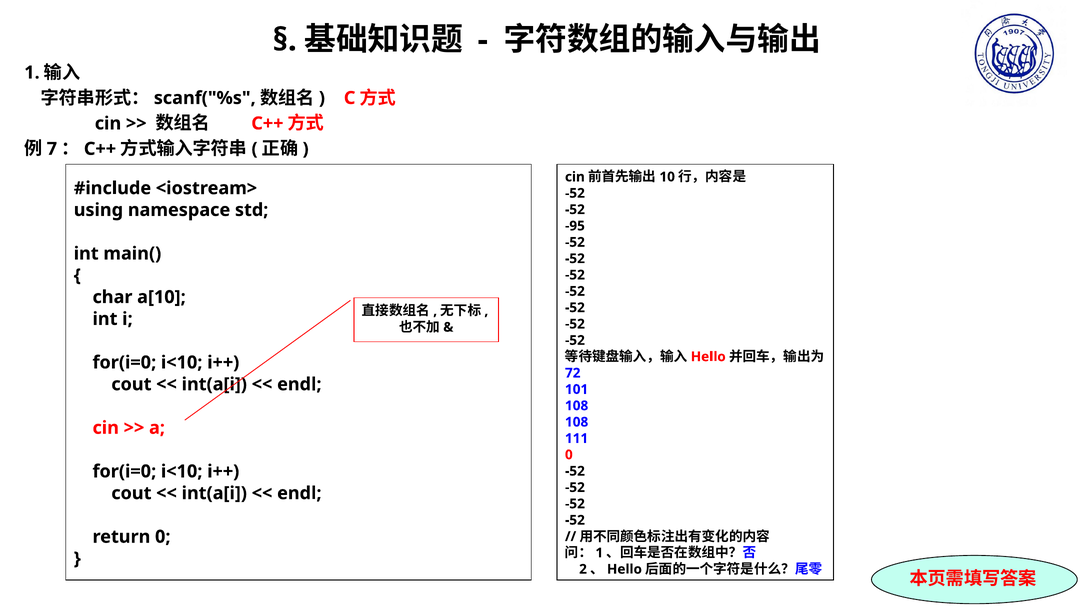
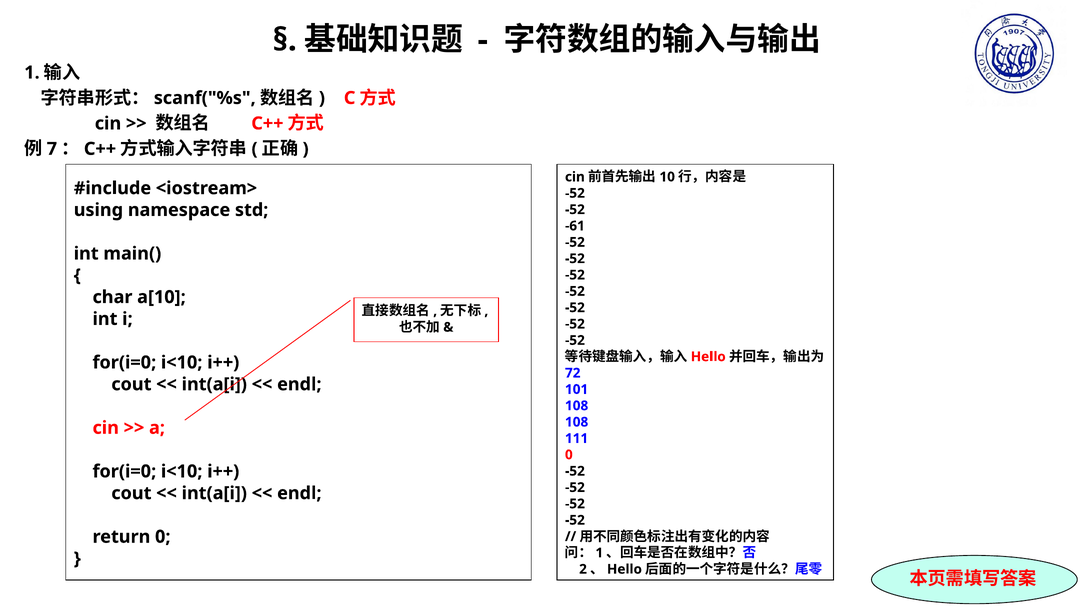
-95: -95 -> -61 (575, 226)
